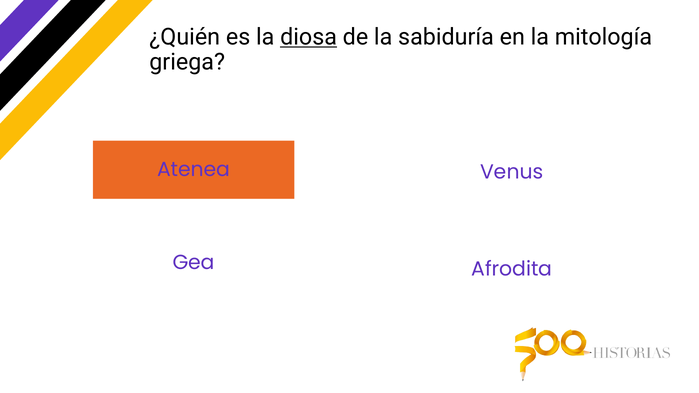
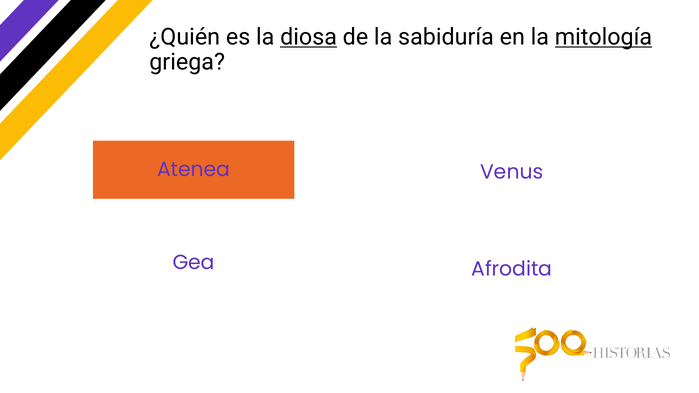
mitología underline: none -> present (603, 37)
